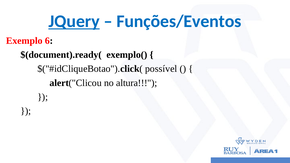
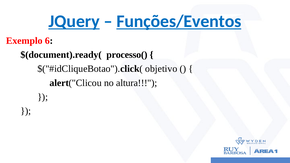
Funções/Eventos underline: none -> present (179, 21)
exemplo(: exemplo( -> processo( (127, 55)
possível: possível -> objetivo (161, 69)
